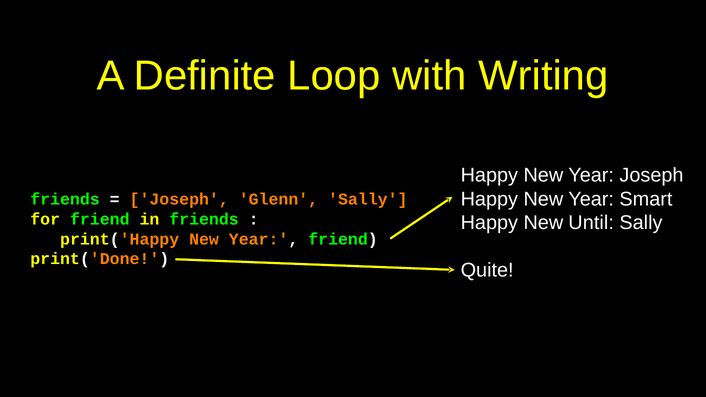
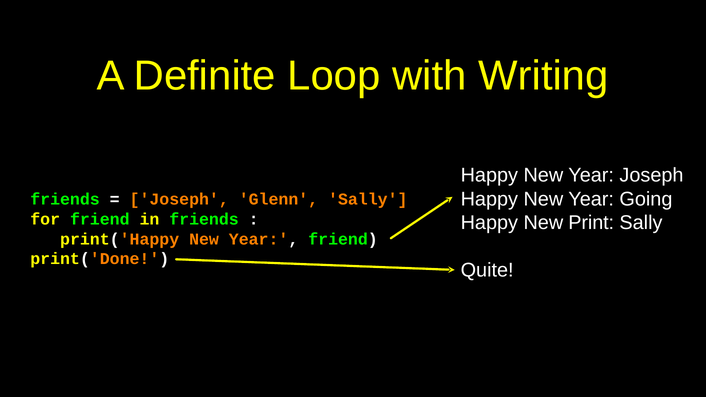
Smart: Smart -> Going (646, 199)
Until: Until -> Print (591, 223)
